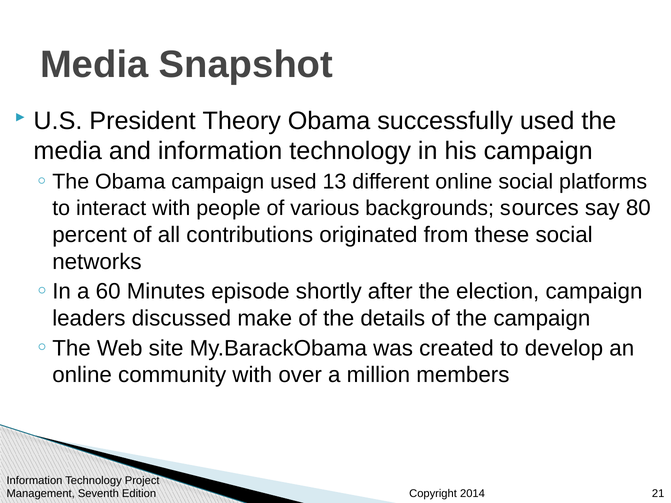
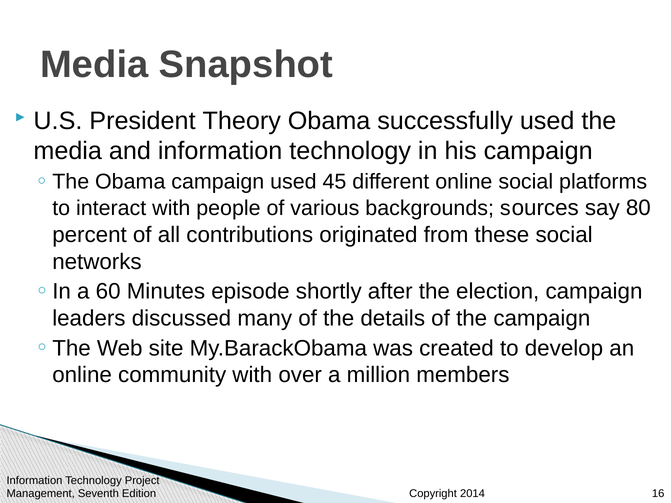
13: 13 -> 45 (334, 182)
make: make -> many (265, 319)
21: 21 -> 16 (658, 494)
